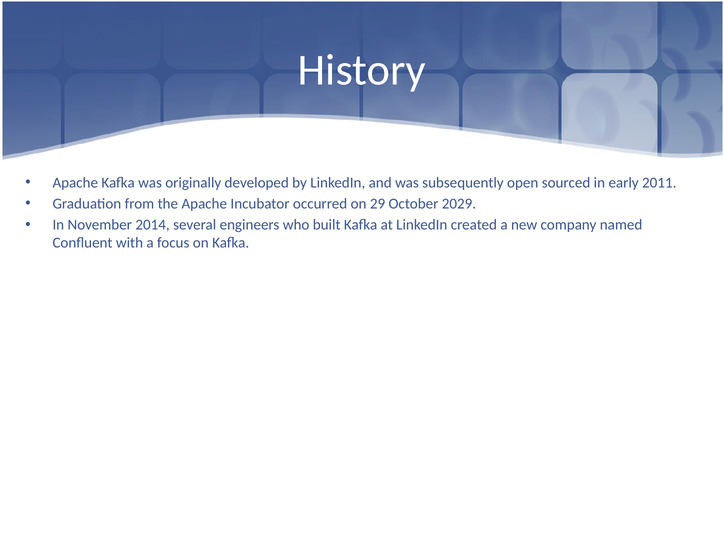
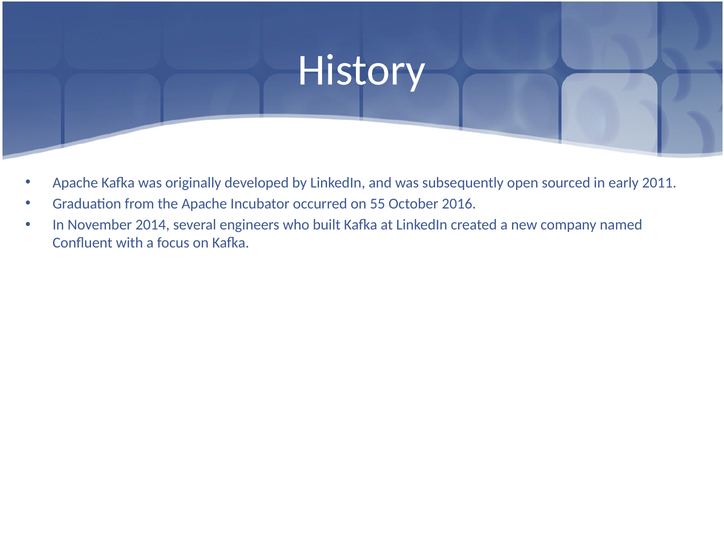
29: 29 -> 55 (378, 204)
2029: 2029 -> 2016 (459, 204)
